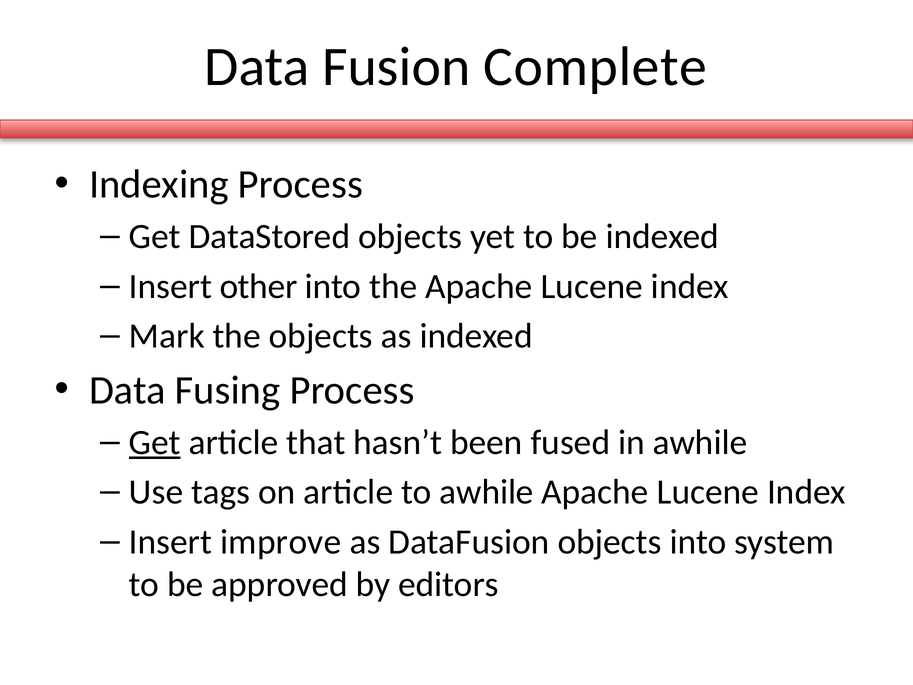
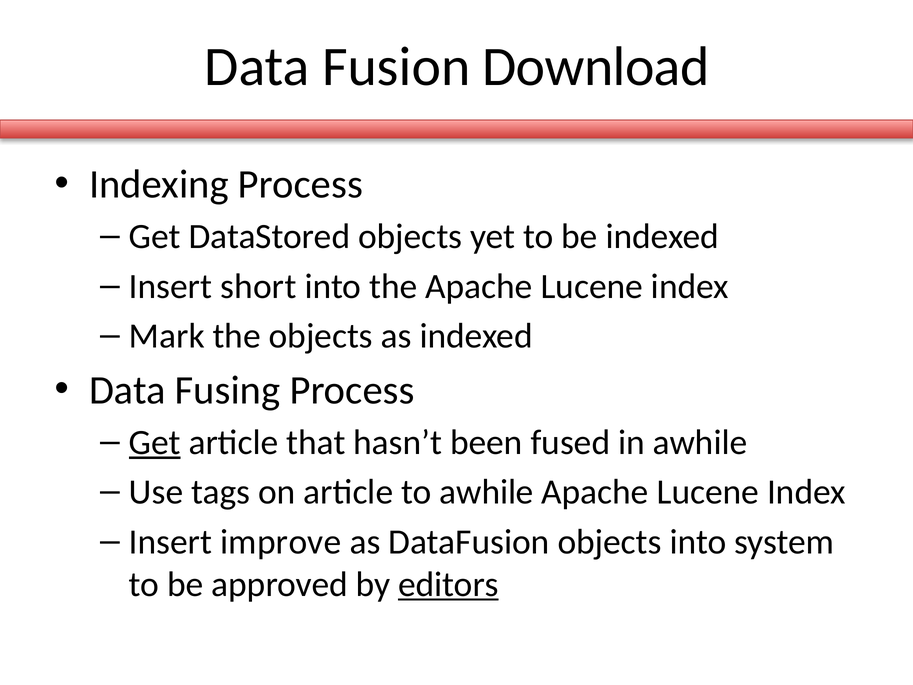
Complete: Complete -> Download (596, 67)
other: other -> short (258, 286)
editors underline: none -> present (448, 584)
